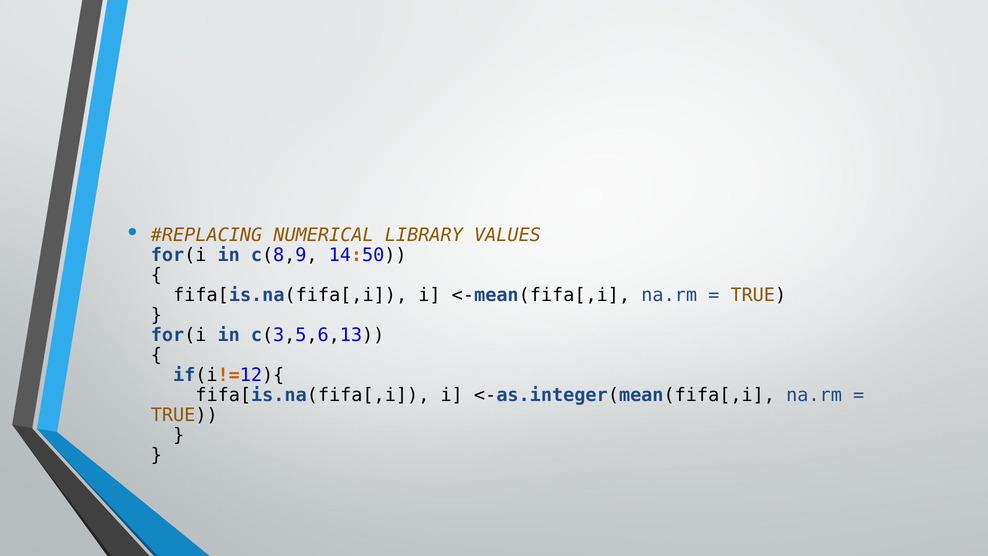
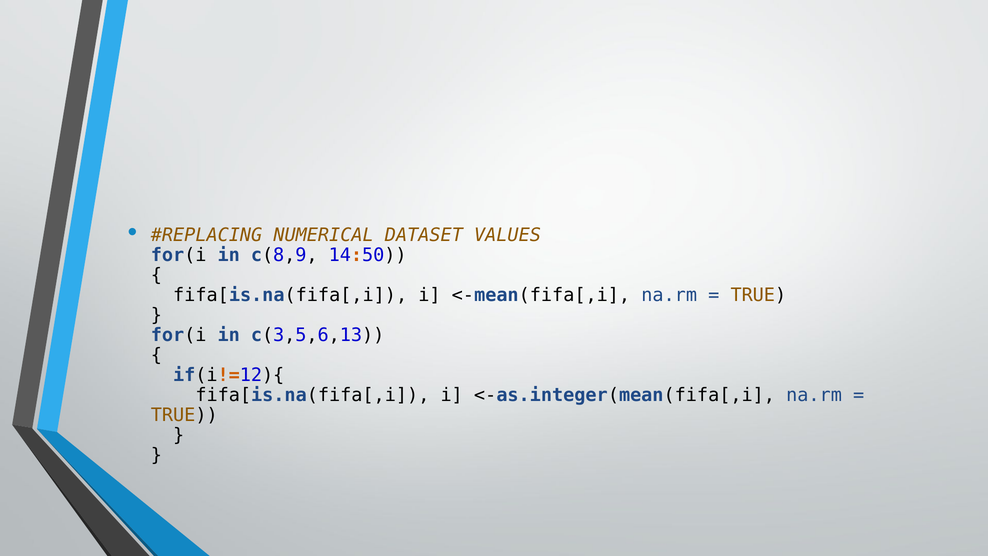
LIBRARY: LIBRARY -> DATASET (424, 235)
